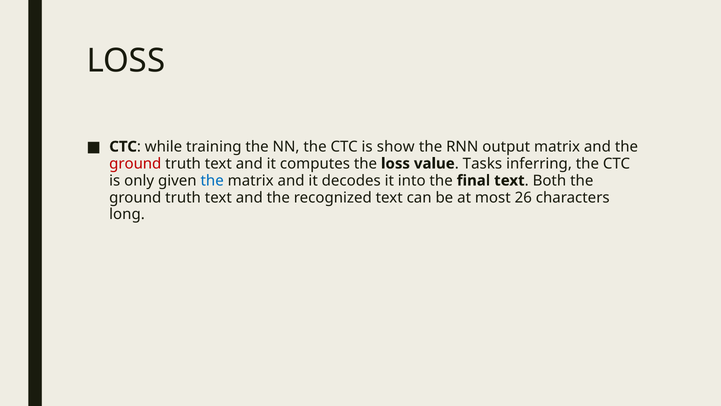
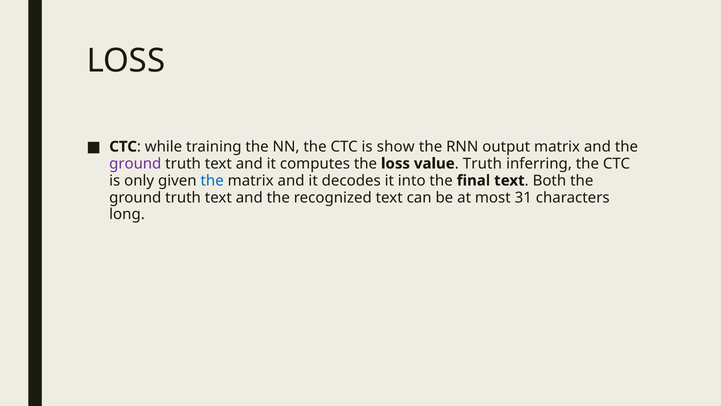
ground colour: red -> purple (135, 163)
Tasks: Tasks -> Truth (482, 163)
26: 26 -> 31 (523, 197)
